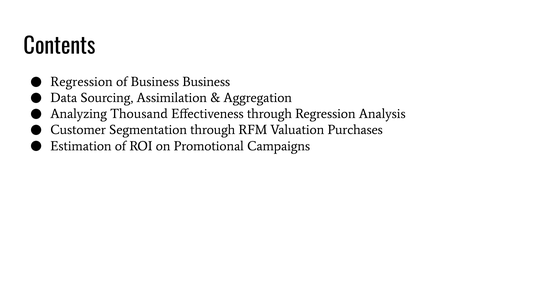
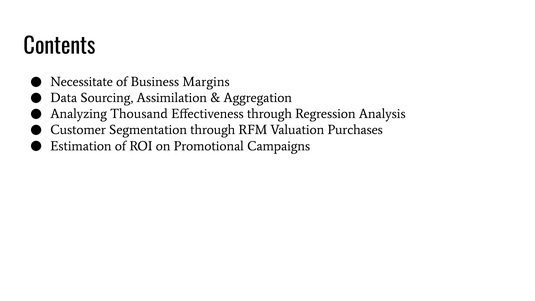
Regression: Regression -> Necessitate (82, 82)
Business Business: Business -> Margins (206, 82)
